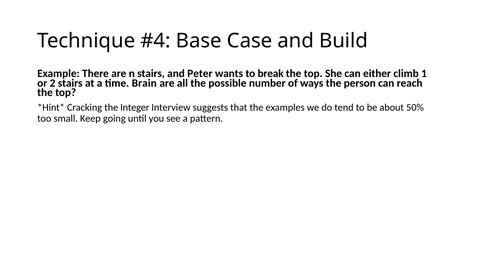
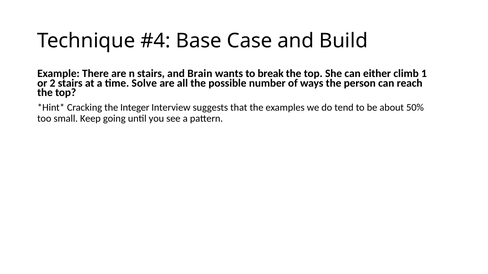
Peter: Peter -> Brain (200, 74)
Brain: Brain -> Solve (144, 83)
